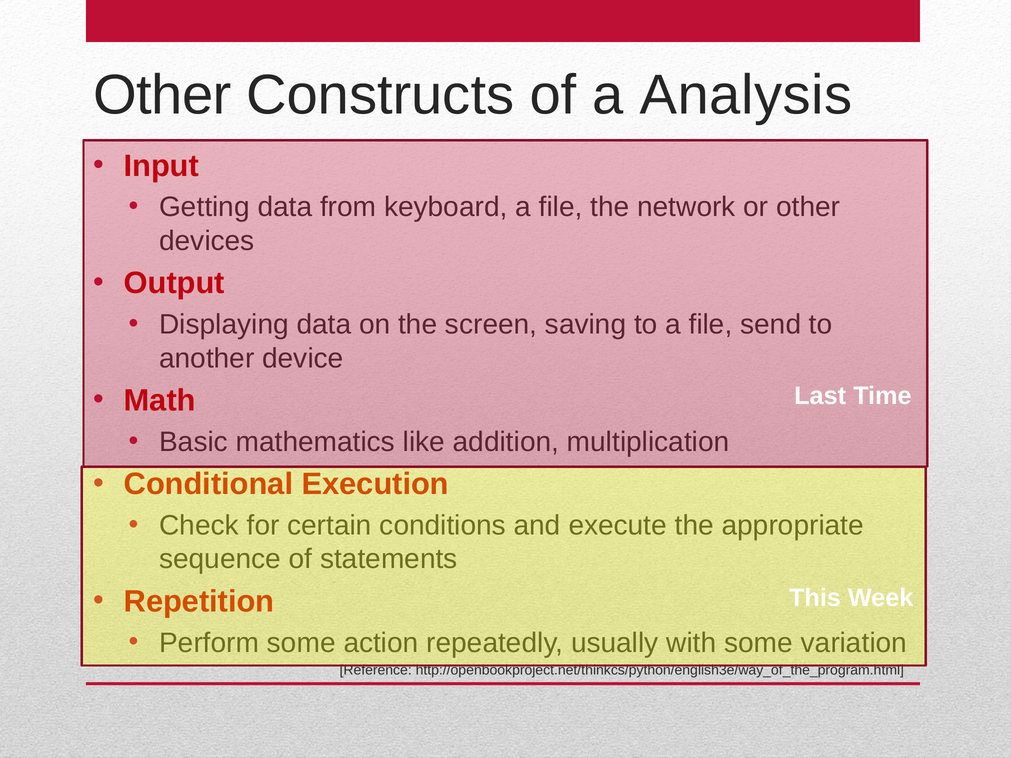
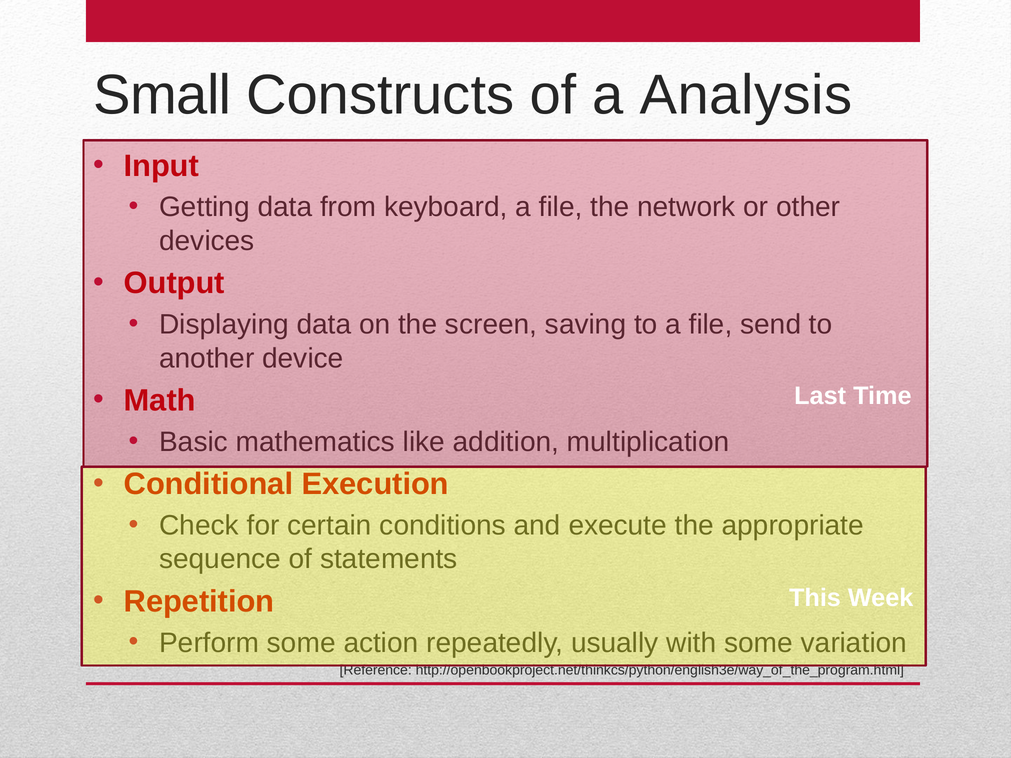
Other: Other -> Small (162, 95)
